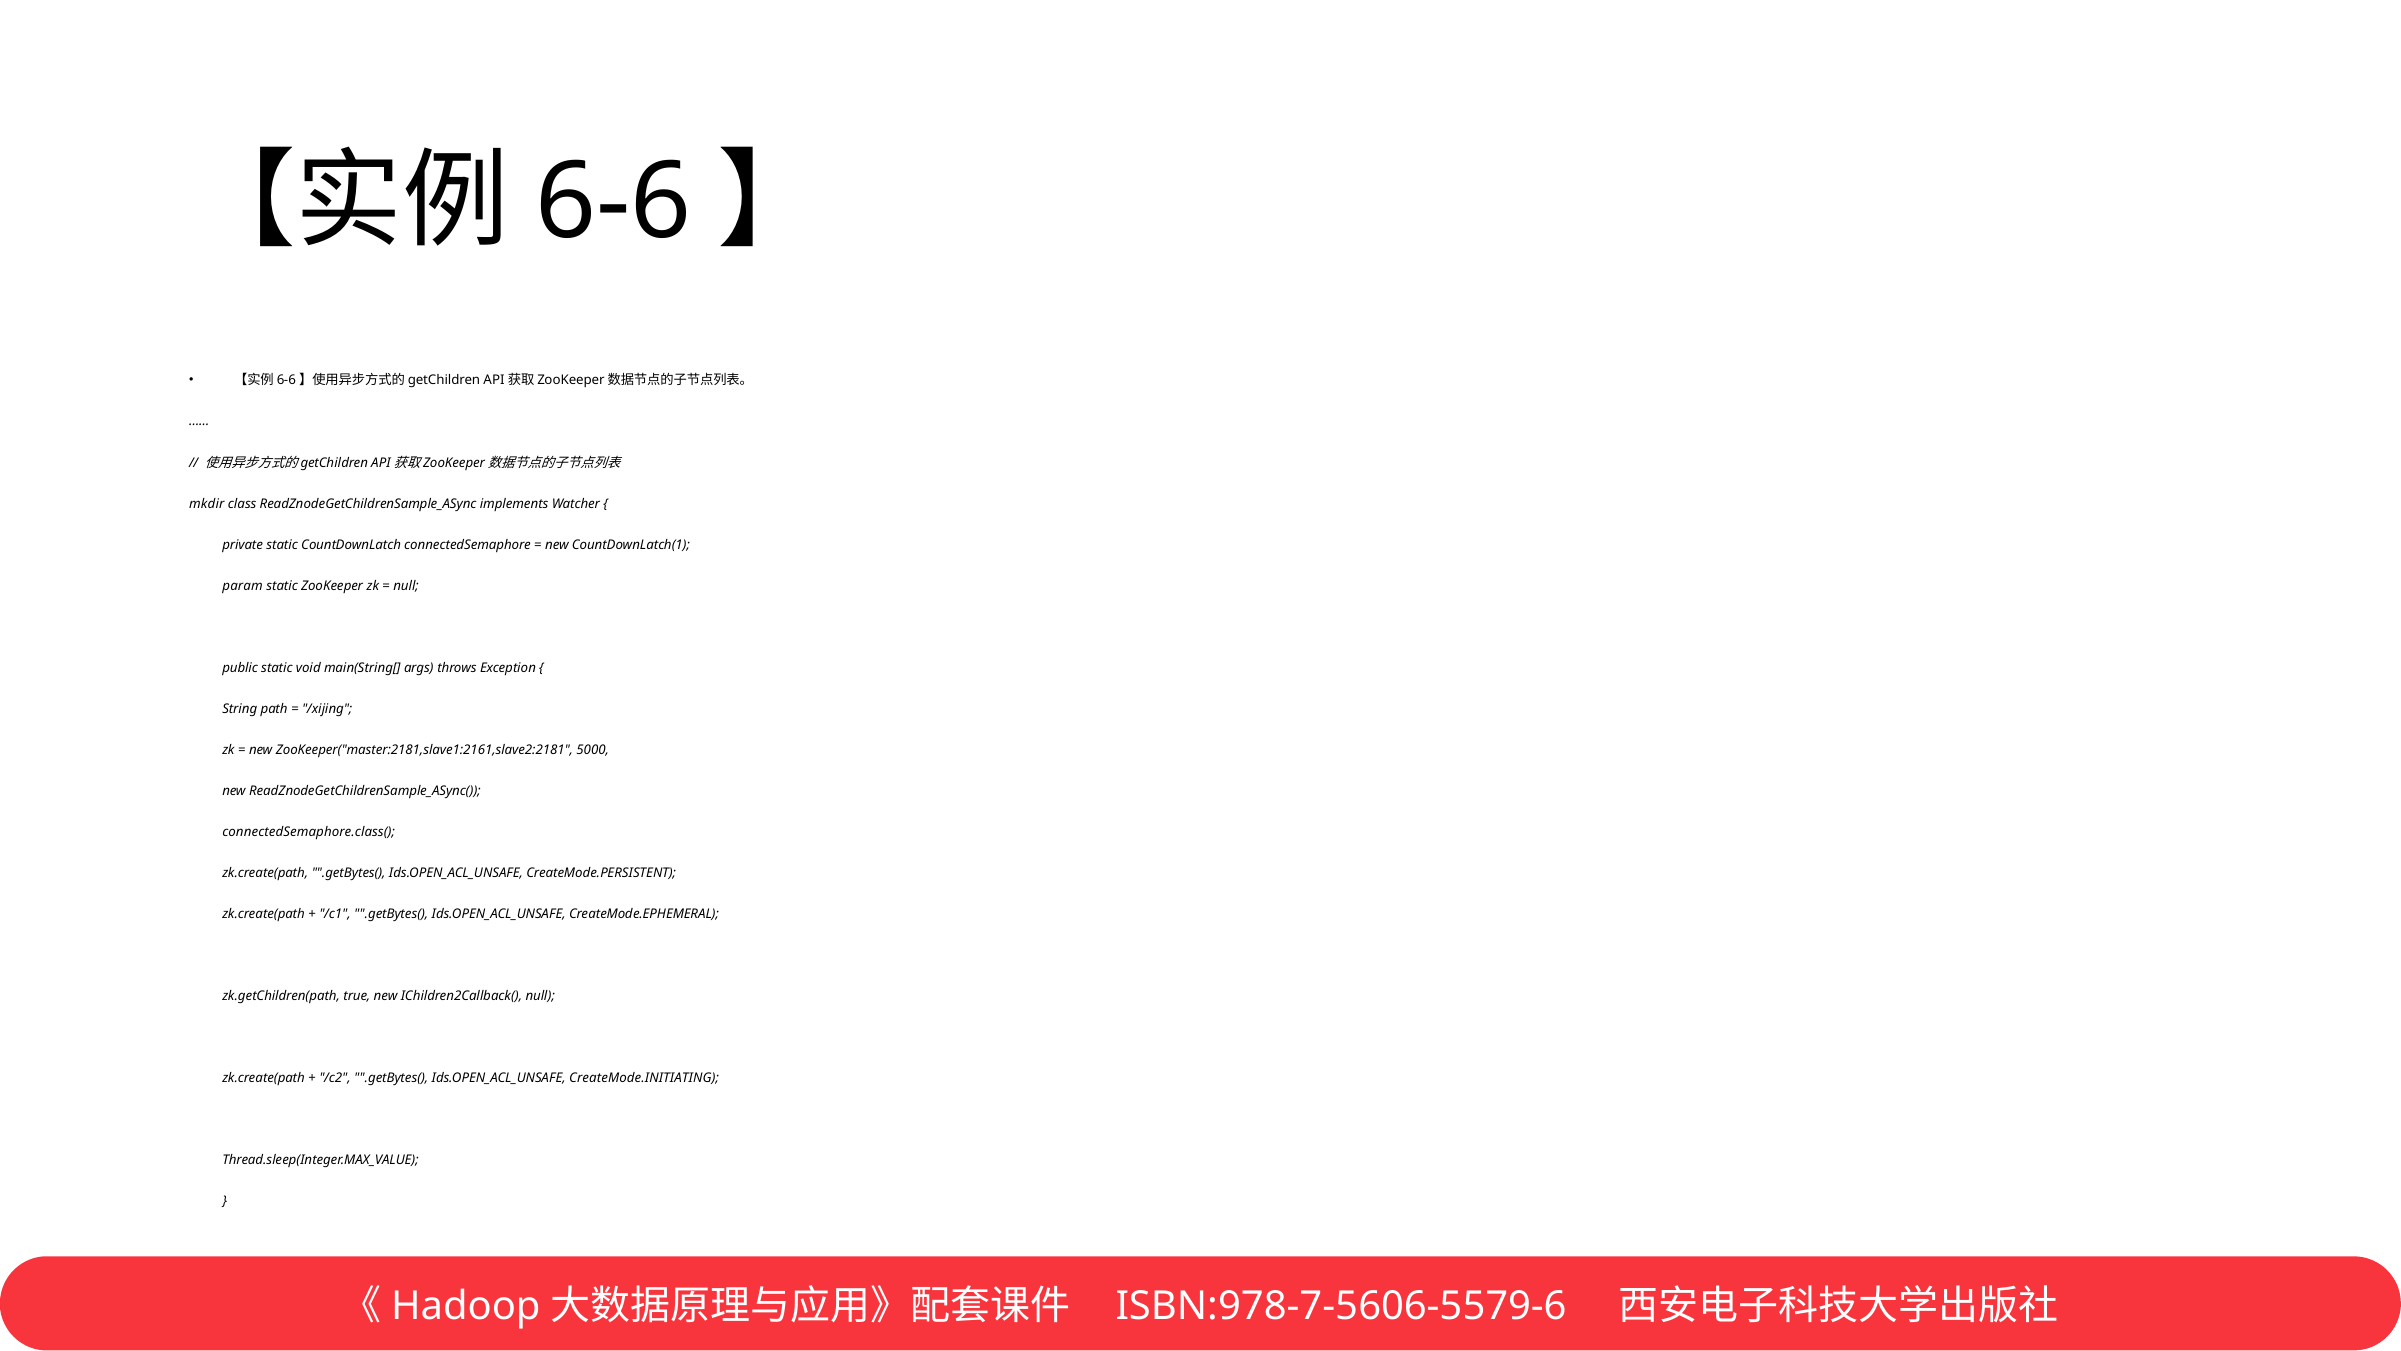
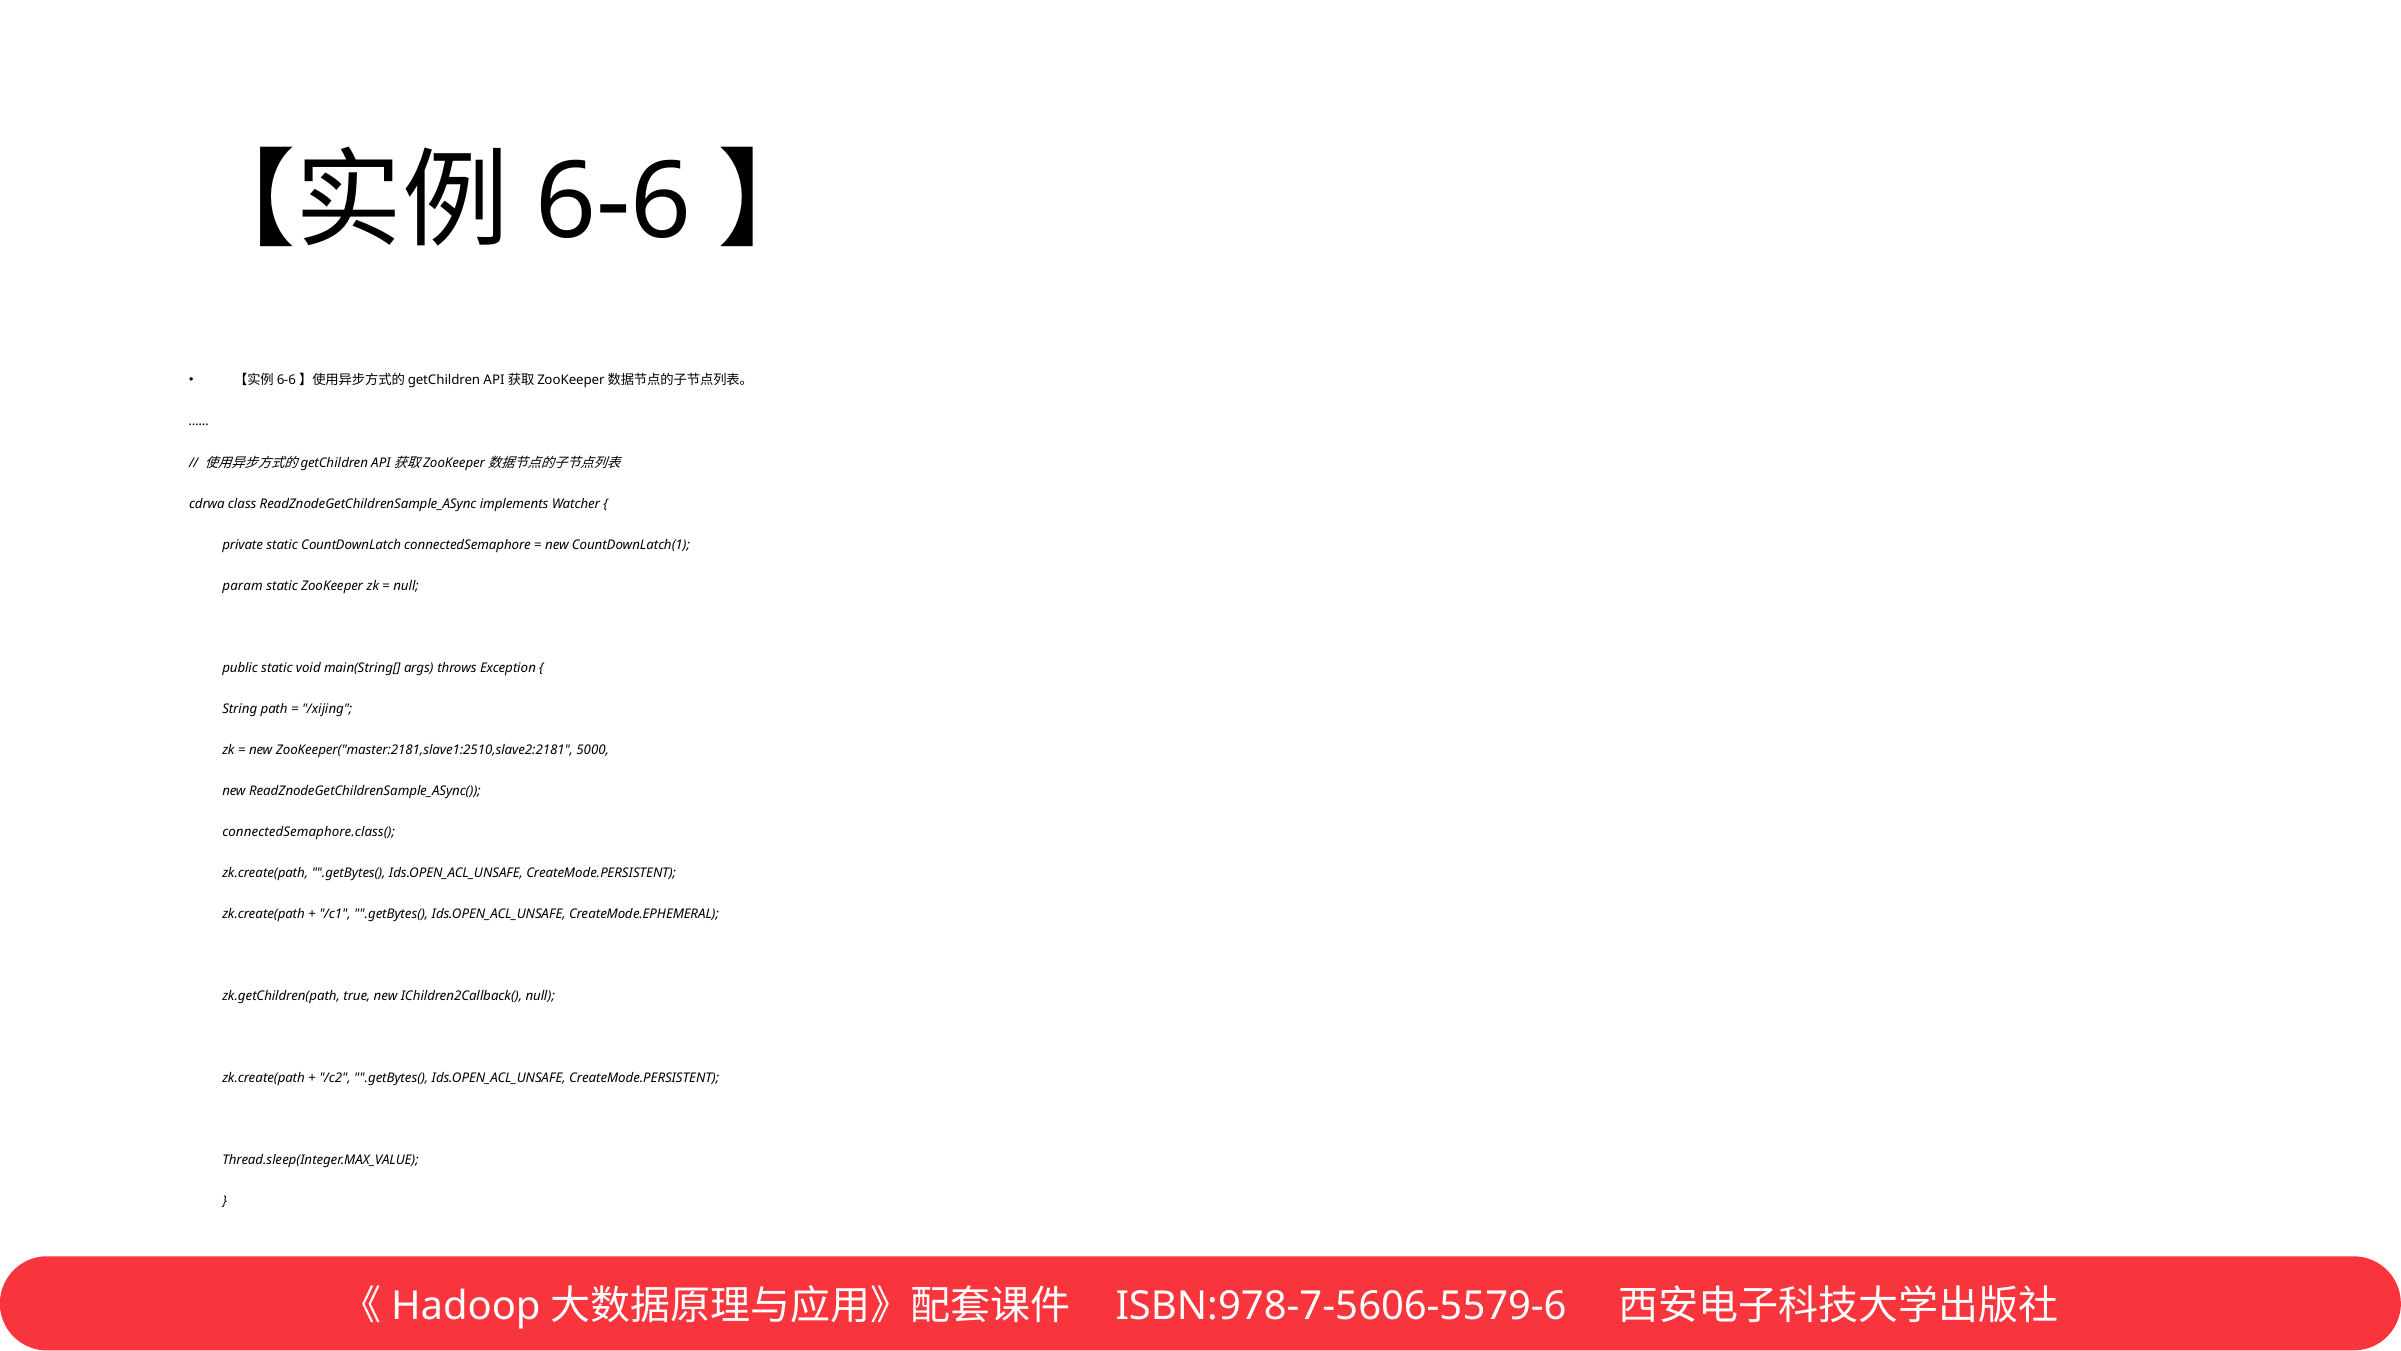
mkdir: mkdir -> cdrwa (207, 504)
ZooKeeper("master:2181,slave1:2161,slave2:2181: ZooKeeper("master:2181,slave1:2161,slave2:2181 -> ZooKeeper("master:2181,slave1:2510,slave2:2181 (424, 750)
/c2 .getBytes( Ids.OPEN_ACL_UNSAFE CreateMode.INITIATING: CreateMode.INITIATING -> CreateMode.PERSISTENT (644, 1078)
